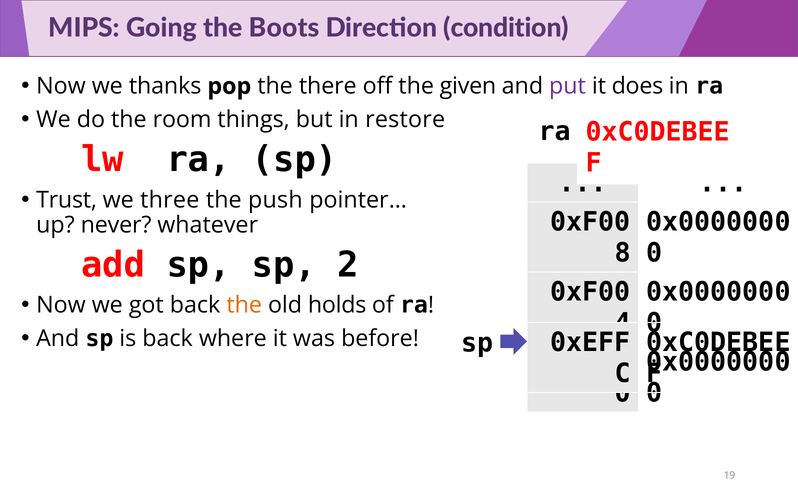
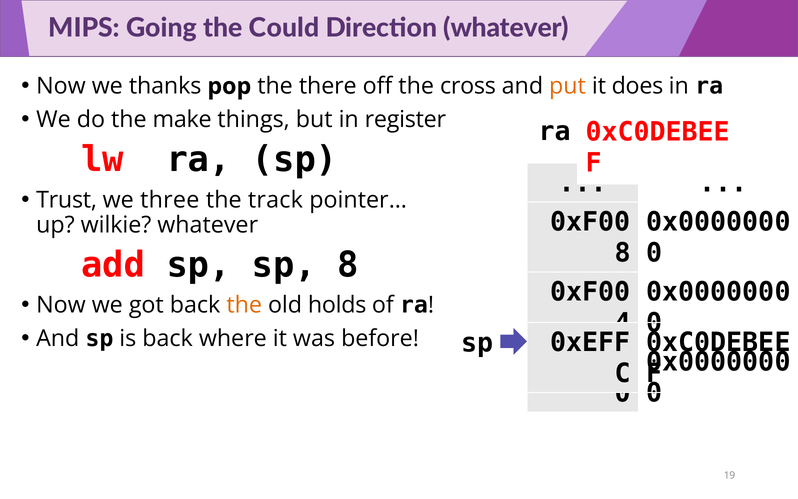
Boots: Boots -> Could (284, 28)
Direction condition: condition -> whatever (506, 28)
given: given -> cross (468, 86)
put colour: purple -> orange (567, 86)
room: room -> make (182, 120)
restore: restore -> register (405, 120)
push: push -> track (275, 200)
never: never -> wilkie (116, 225)
sp 2: 2 -> 8 (348, 265)
